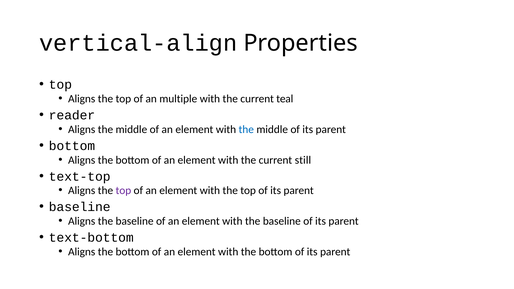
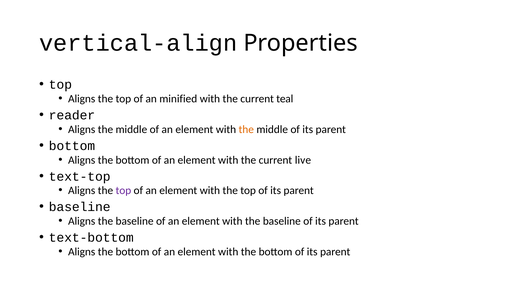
multiple: multiple -> minified (178, 99)
the colour: blue -> orange (246, 129)
still: still -> live (303, 160)
